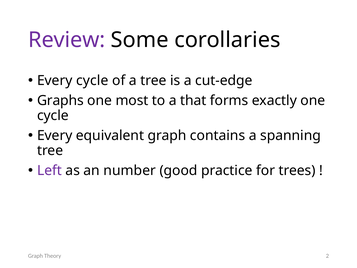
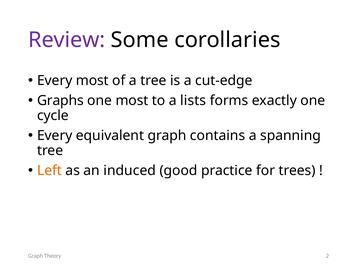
Every cycle: cycle -> most (92, 80)
that: that -> lists (193, 100)
Left colour: purple -> orange (49, 170)
number: number -> induced (130, 170)
